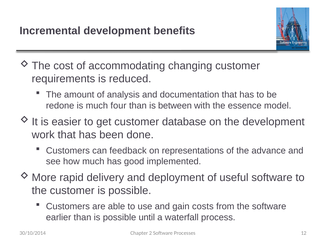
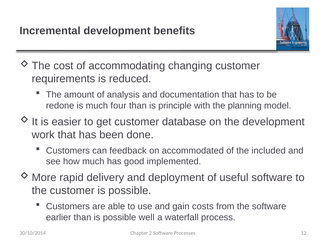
between: between -> principle (175, 106)
essence: essence -> planning (245, 106)
representations: representations -> accommodated (193, 151)
advance: advance -> included (269, 151)
until: until -> well (147, 218)
